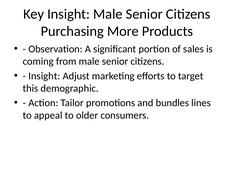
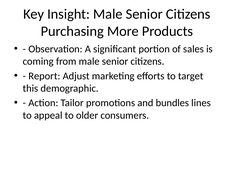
Insight: Insight -> Report (44, 76)
